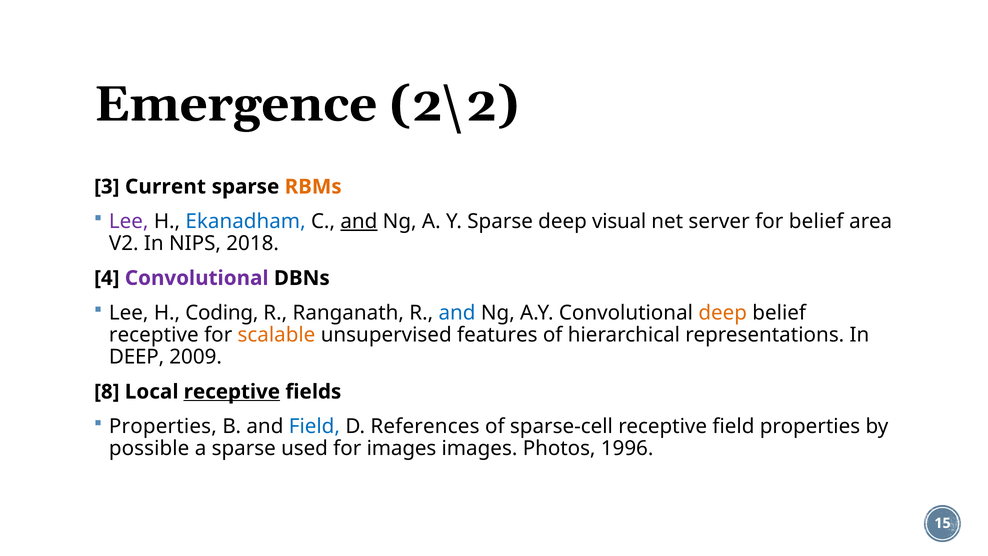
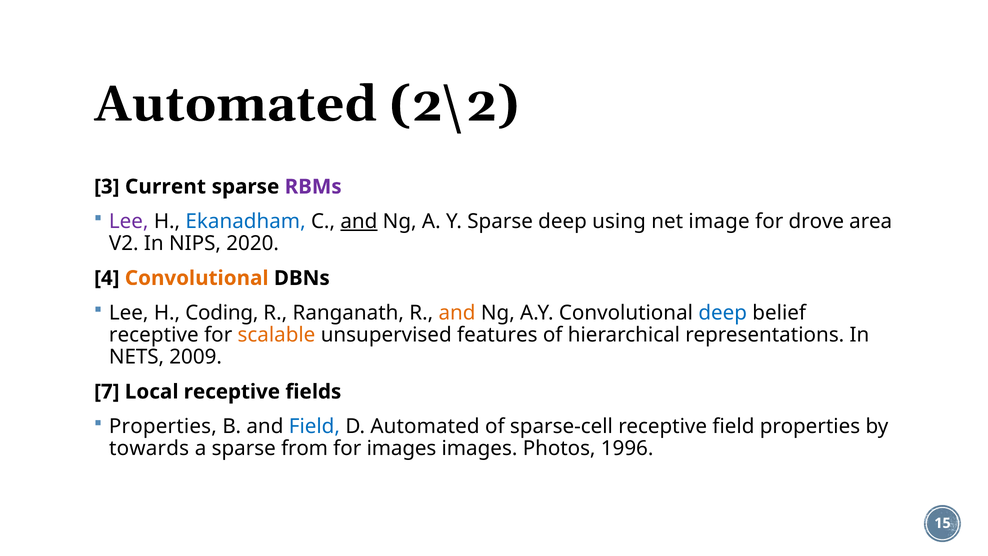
Emergence: Emergence -> Automated (236, 104)
RBMs colour: orange -> purple (313, 187)
visual: visual -> using (619, 221)
server: server -> image (719, 221)
for belief: belief -> drove (816, 221)
2018: 2018 -> 2020 (253, 243)
Convolutional colour: purple -> orange (197, 278)
and colour: blue -> orange (457, 313)
deep colour: orange -> blue (723, 313)
DEEP: DEEP -> NETS (136, 357)
8: 8 -> 7 (107, 392)
receptive underline: present -> none (232, 392)
D References: References -> Automated (425, 426)
possible: possible -> towards (149, 448)
used: used -> from (305, 448)
